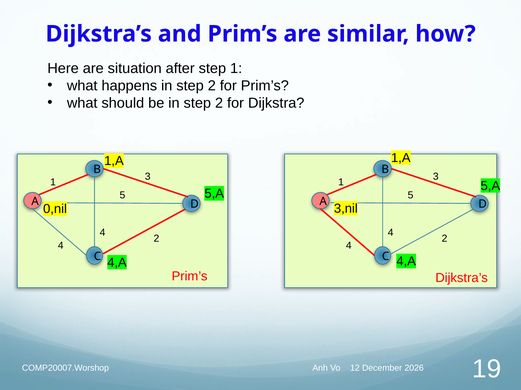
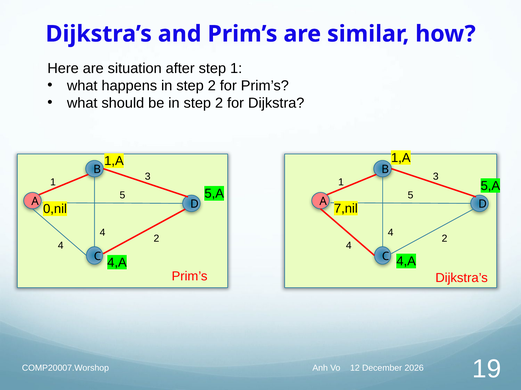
3,nil: 3,nil -> 7,nil (346, 209)
